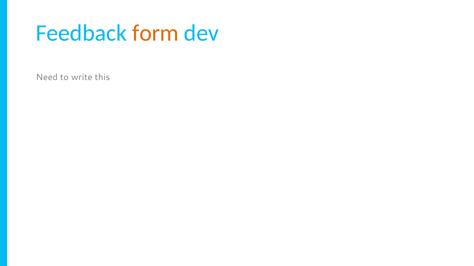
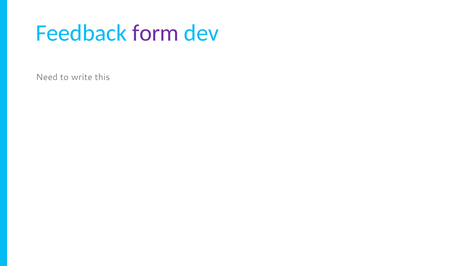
form colour: orange -> purple (156, 33)
